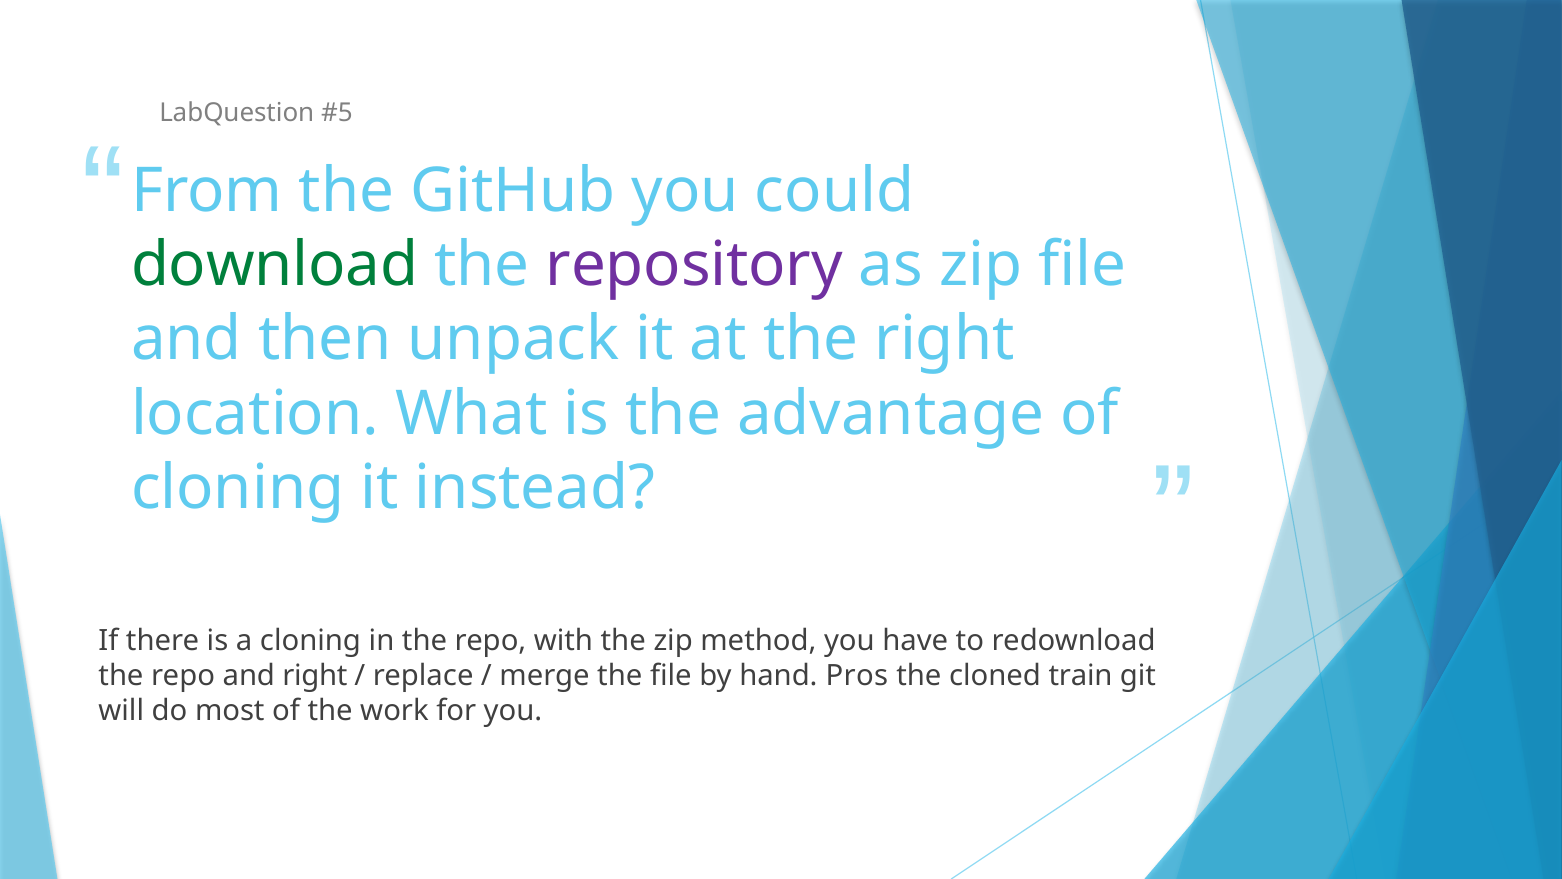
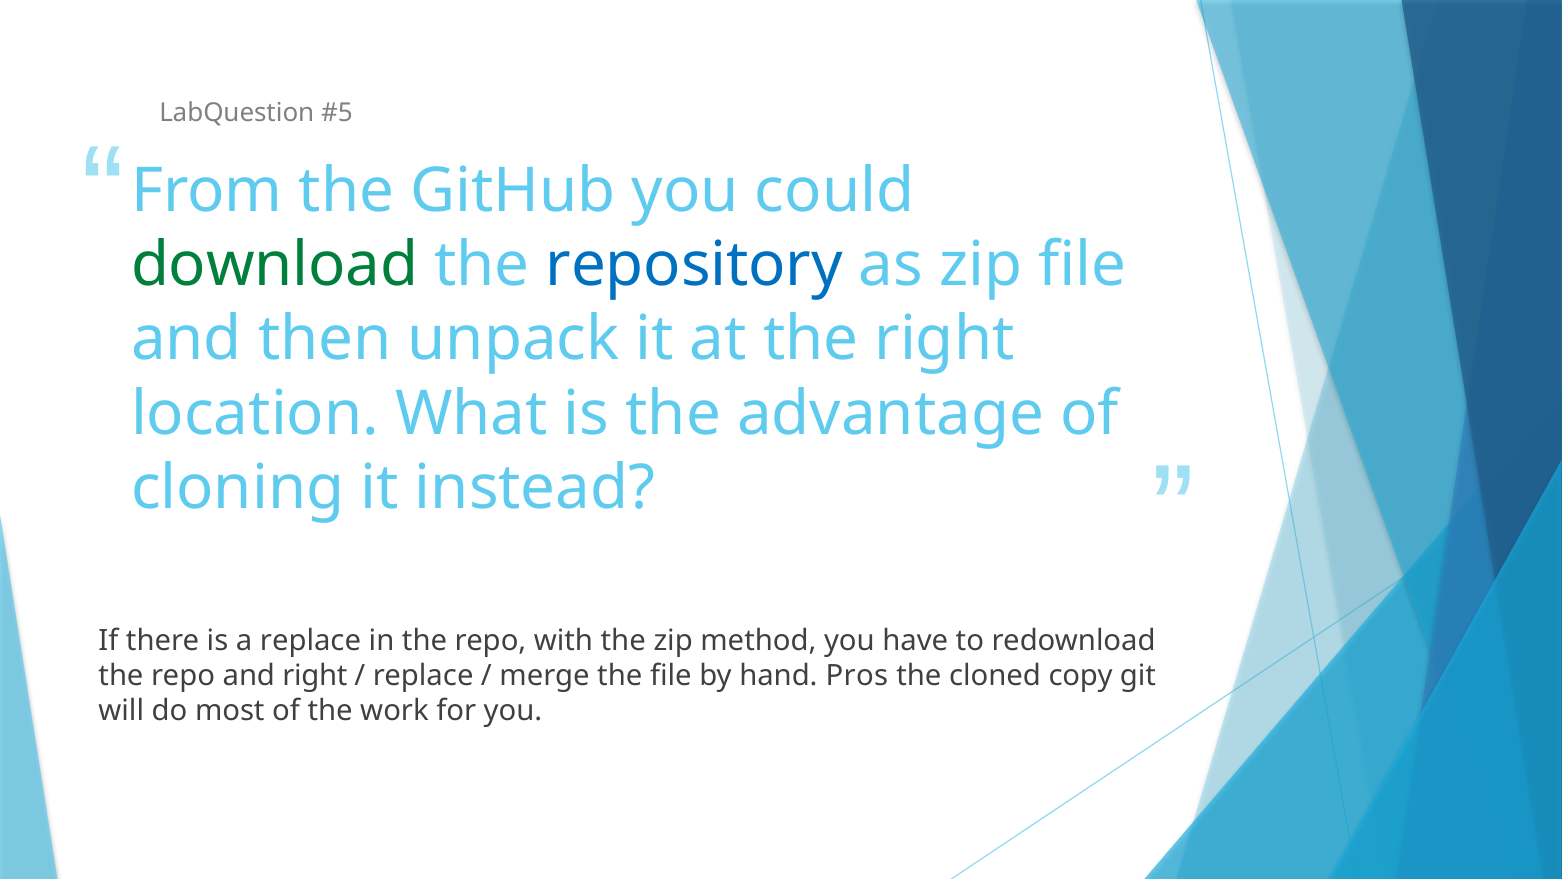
repository colour: purple -> blue (694, 265)
a cloning: cloning -> replace (310, 640)
train: train -> copy (1081, 675)
